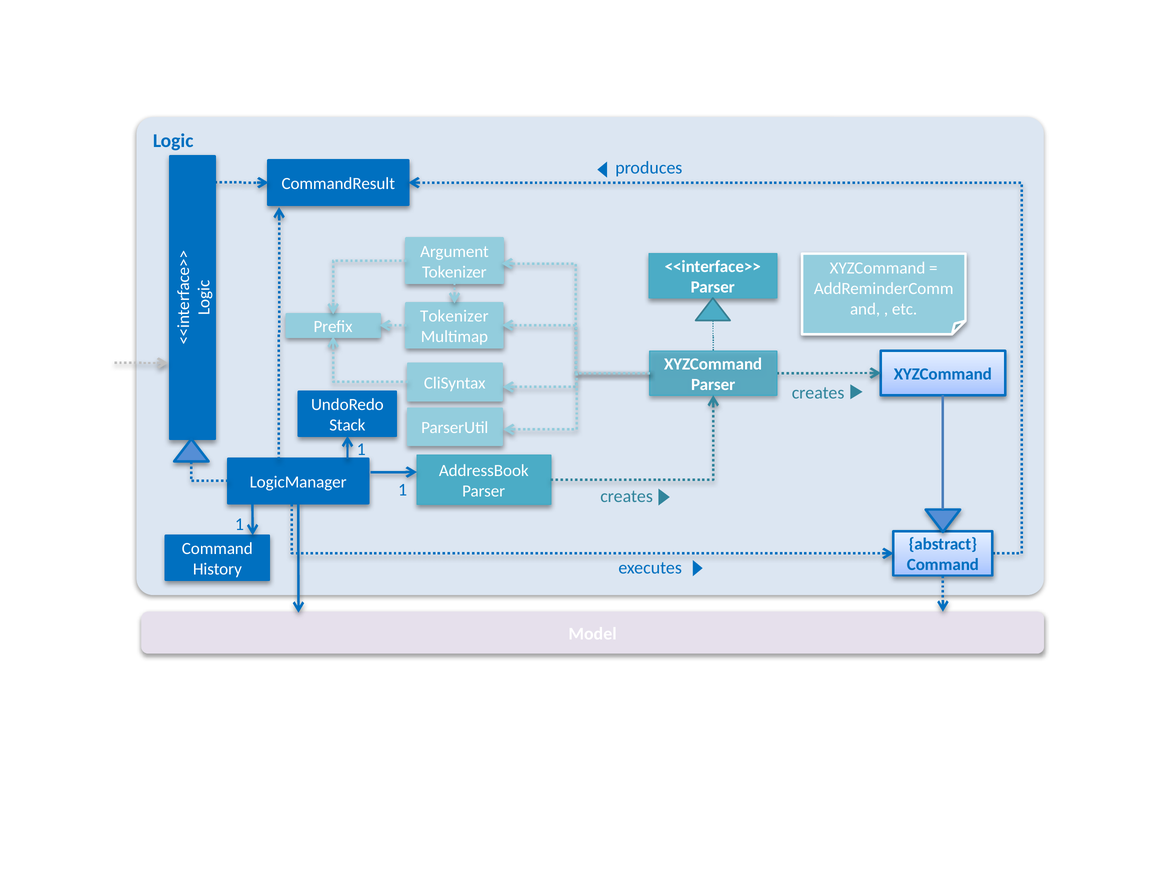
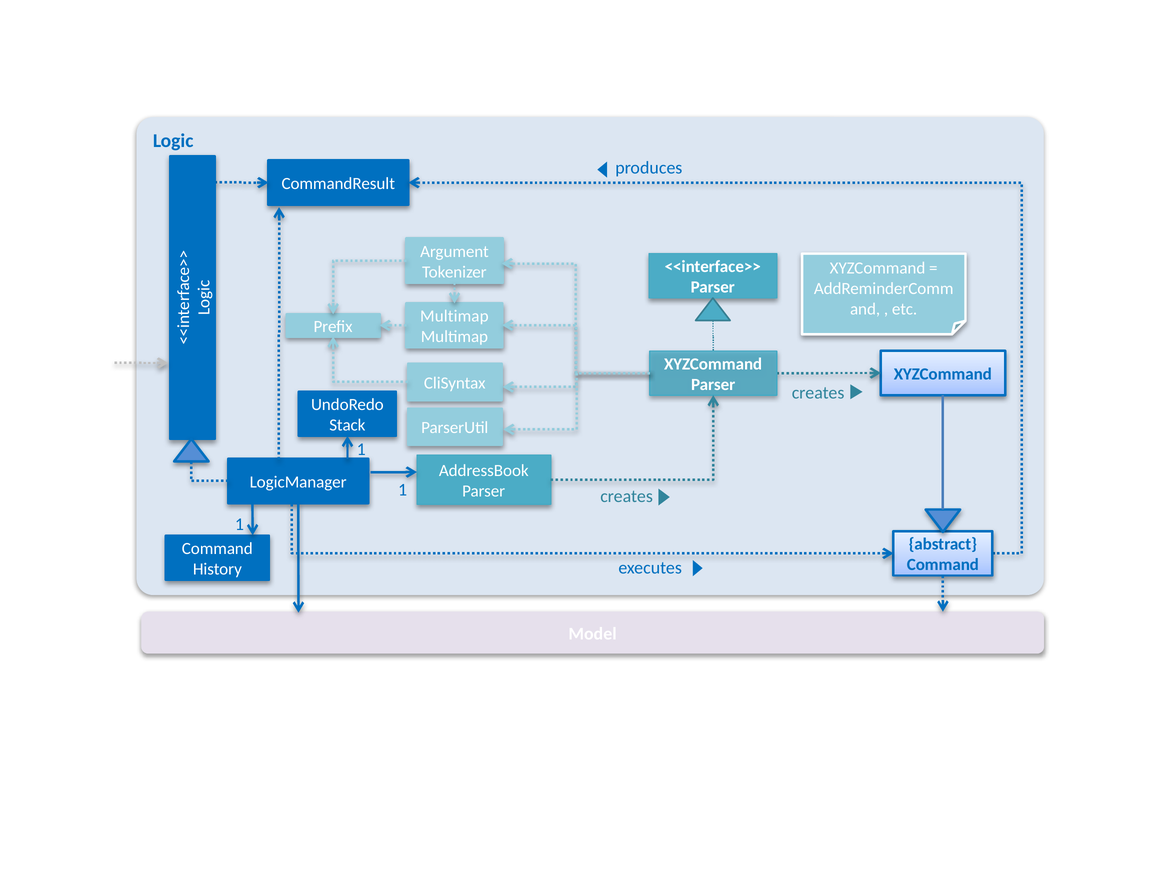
Tokenizer: Tokenizer -> Multimap (454, 316)
